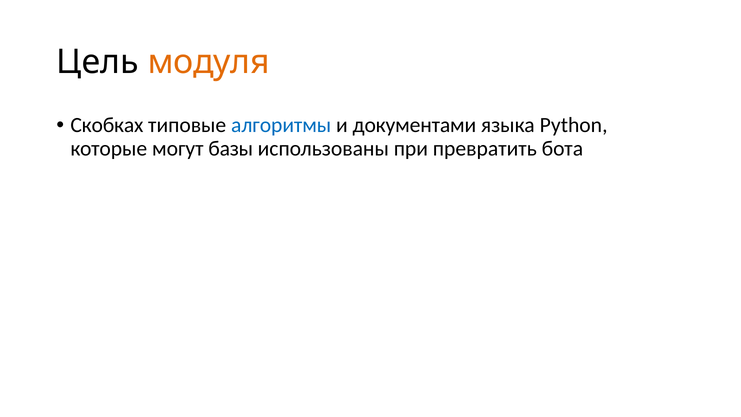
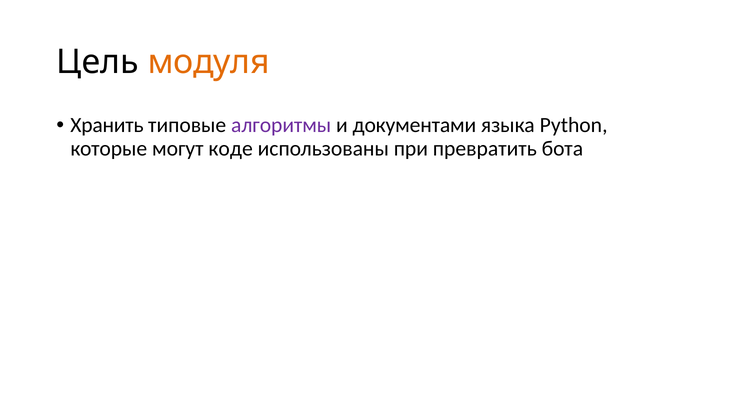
Скобках: Скобках -> Хранить (107, 125)
алгоритмы colour: blue -> purple (281, 125)
базы: базы -> коде (231, 149)
